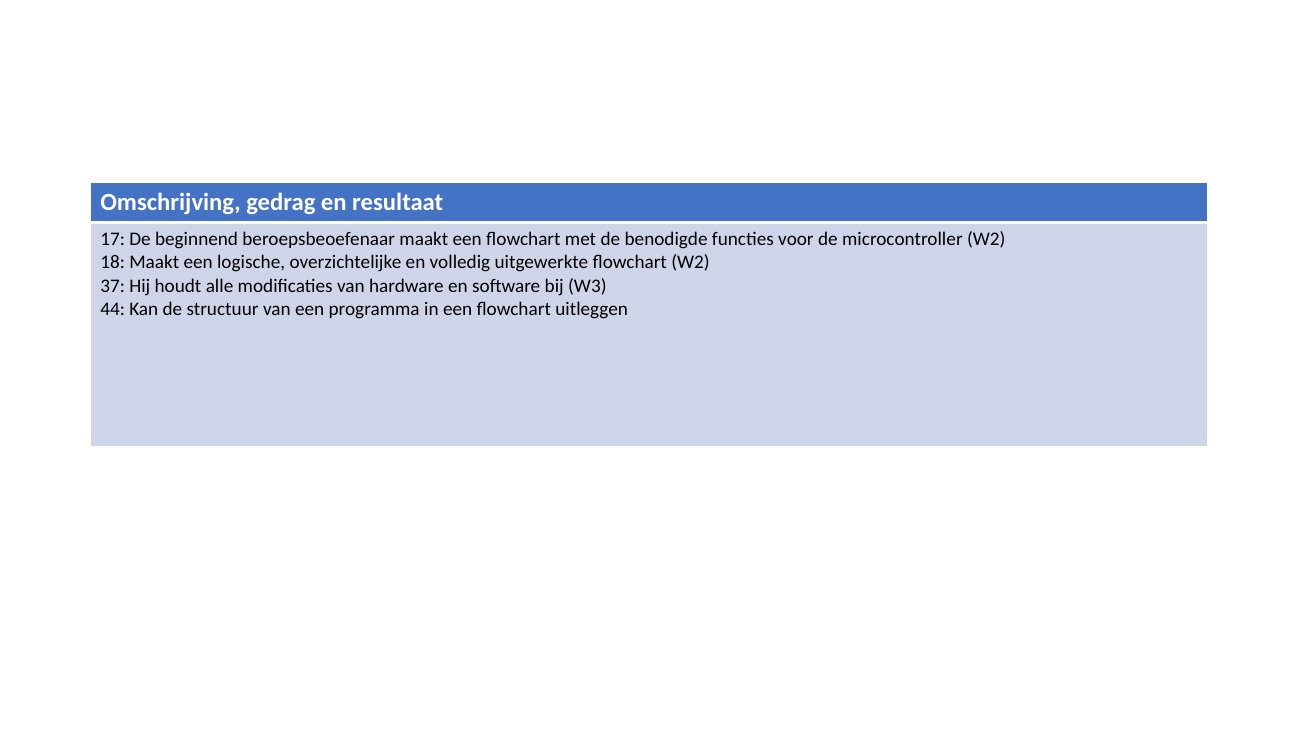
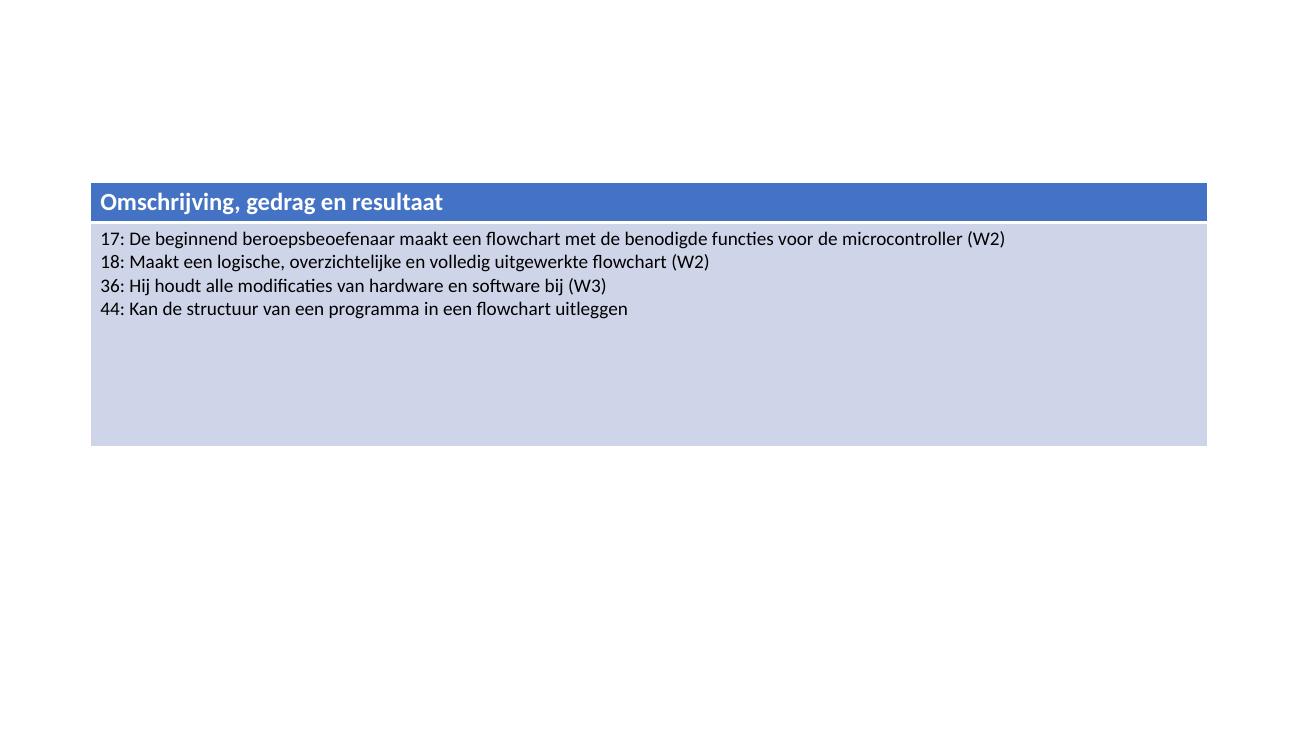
37: 37 -> 36 (113, 286)
